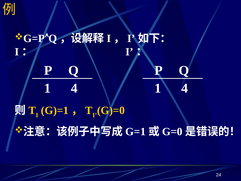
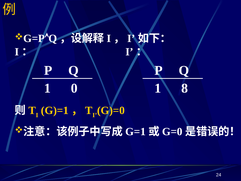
4: 4 -> 0 (74, 88)
4: 4 -> 8 (185, 88)
